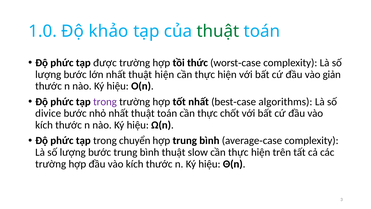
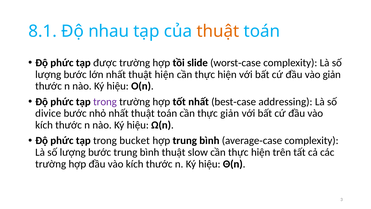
1.0: 1.0 -> 8.1 (43, 31)
khảo: khảo -> nhau (109, 31)
thuật colour: green -> orange (218, 31)
thức: thức -> slide (197, 63)
algorithms: algorithms -> addressing (285, 102)
thực chốt: chốt -> giản (230, 113)
chuyển: chuyển -> bucket (135, 140)
